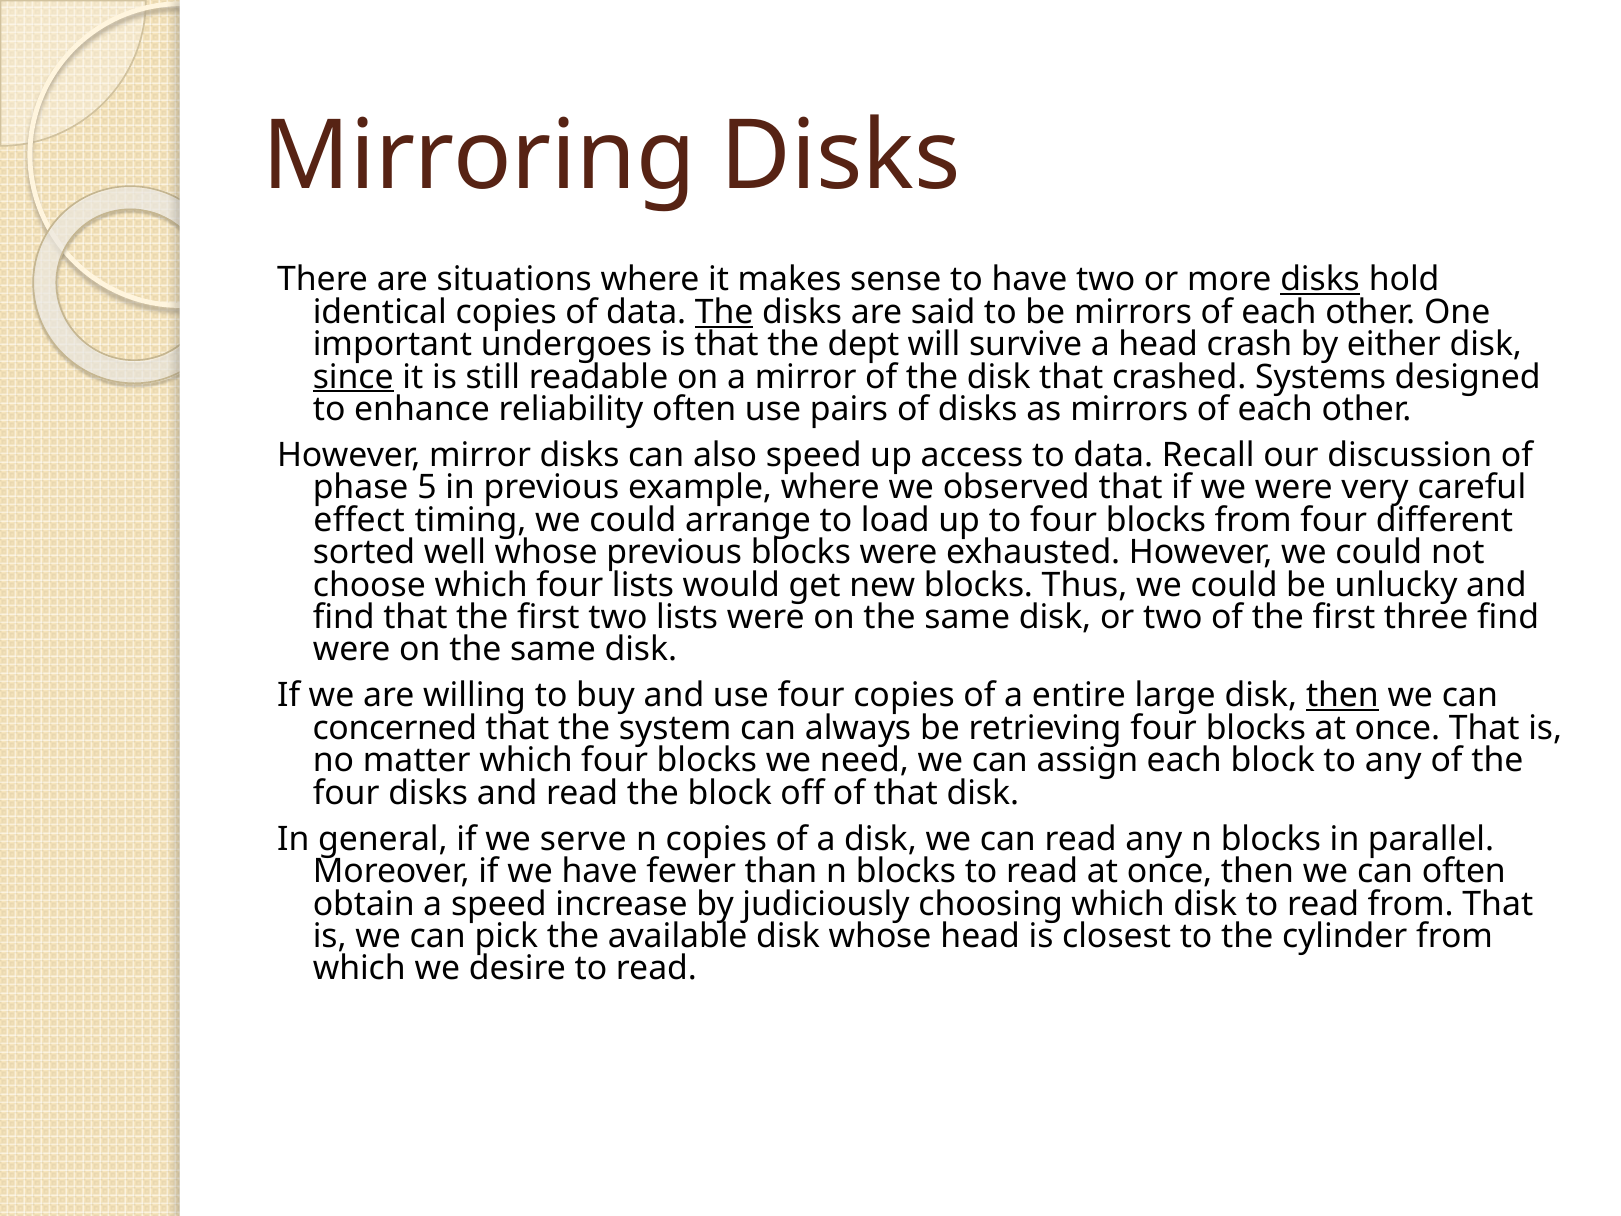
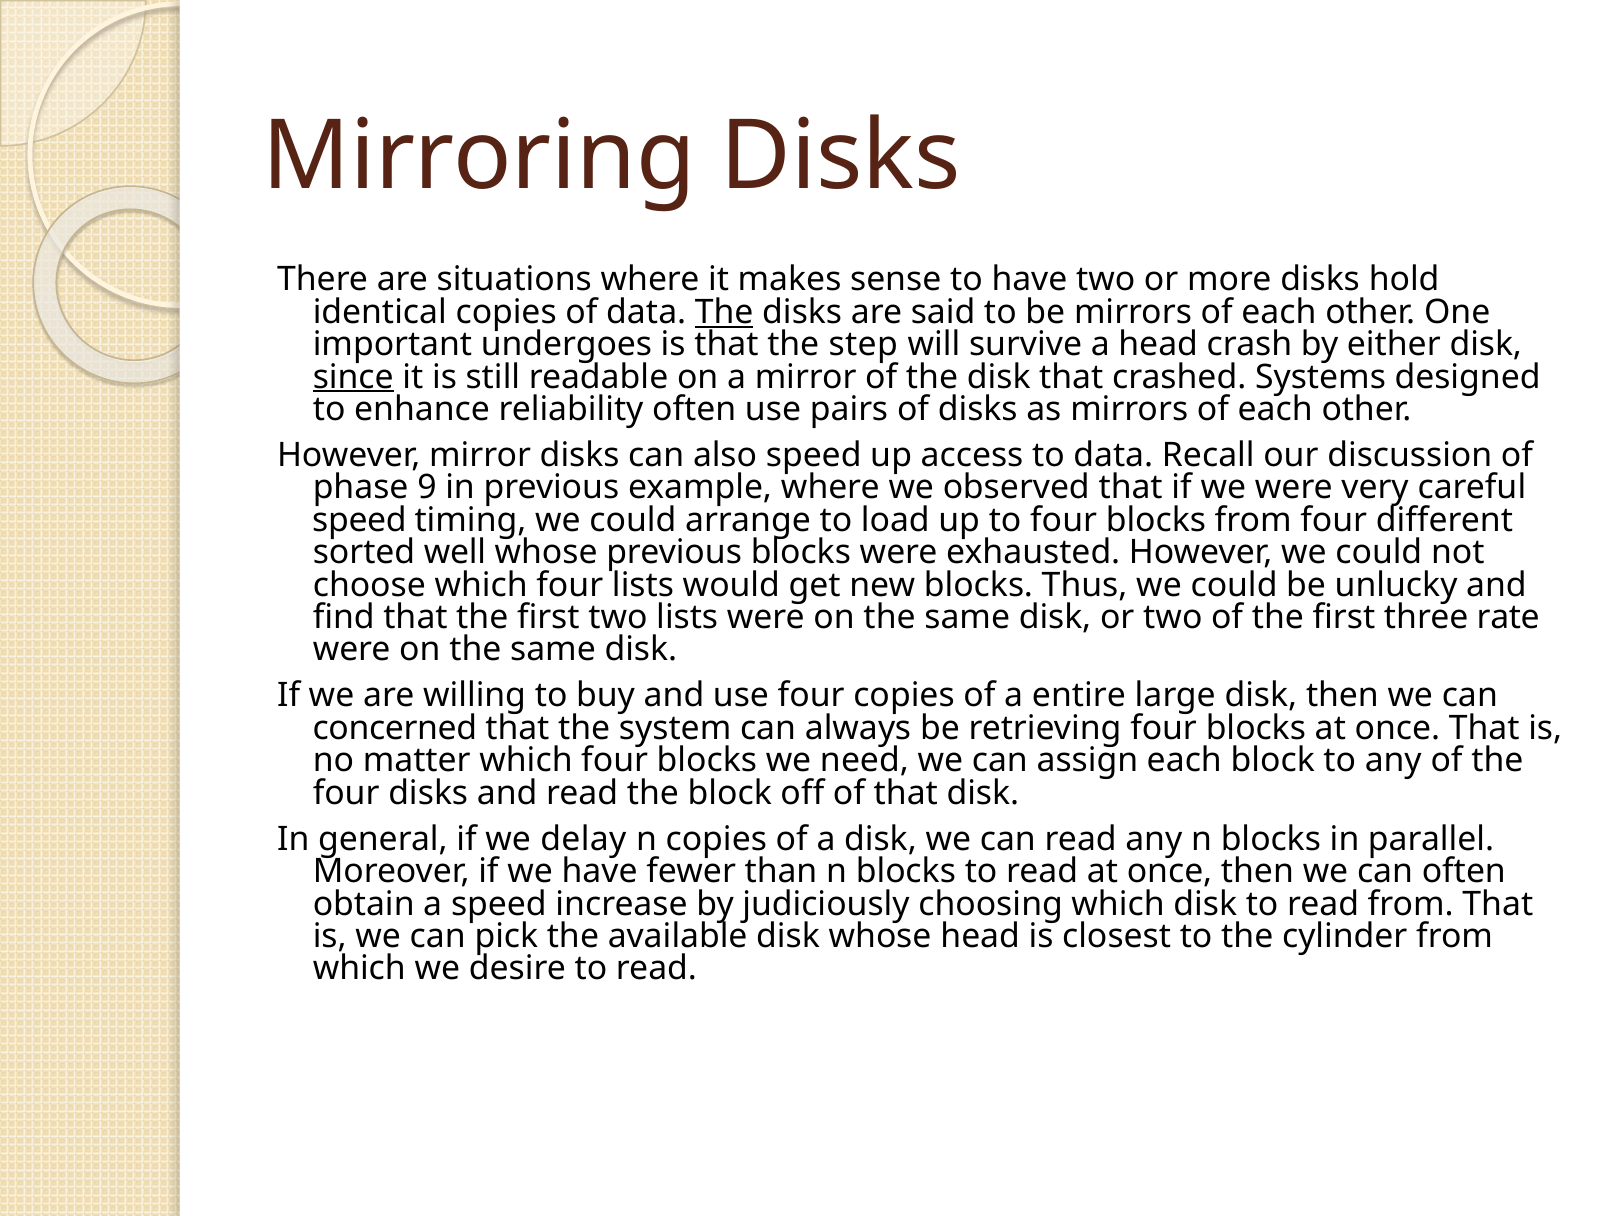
disks underline: present -> none (1320, 280)
dept: dept -> step (863, 344)
5: 5 -> 9 (427, 488)
effect: effect -> speed (359, 520)
three find: find -> rate (1508, 617)
then underline: present -> none (1342, 696)
serve: serve -> delay (583, 839)
